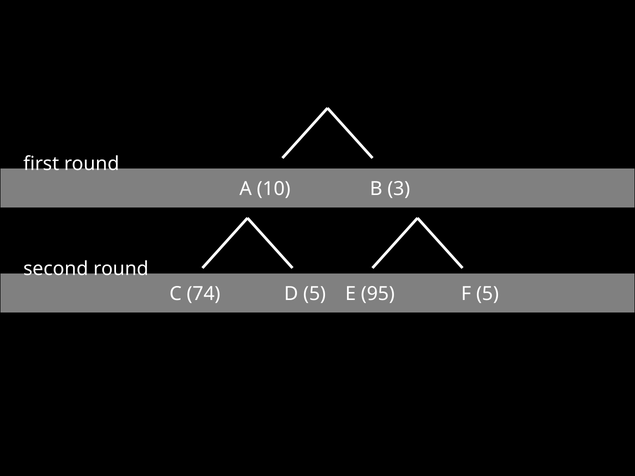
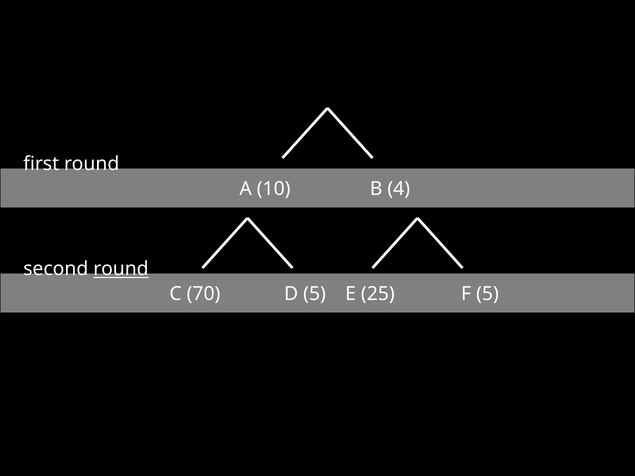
3: 3 -> 4 (399, 189)
round underline: none -> present (121, 269)
74: 74 -> 70 (204, 294)
95: 95 -> 25 (378, 294)
